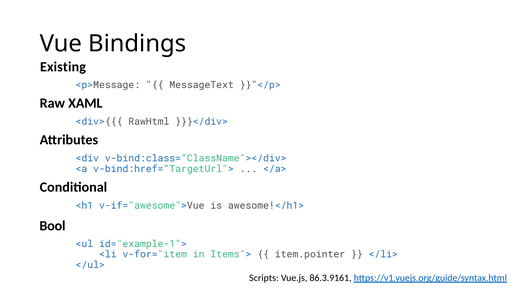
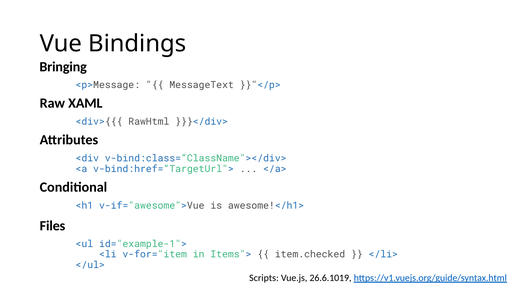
Existing: Existing -> Bringing (63, 67)
Bool: Bool -> Files (52, 226)
item.pointer: item.pointer -> item.checked (310, 254)
86.3.9161: 86.3.9161 -> 26.6.1019 (330, 278)
